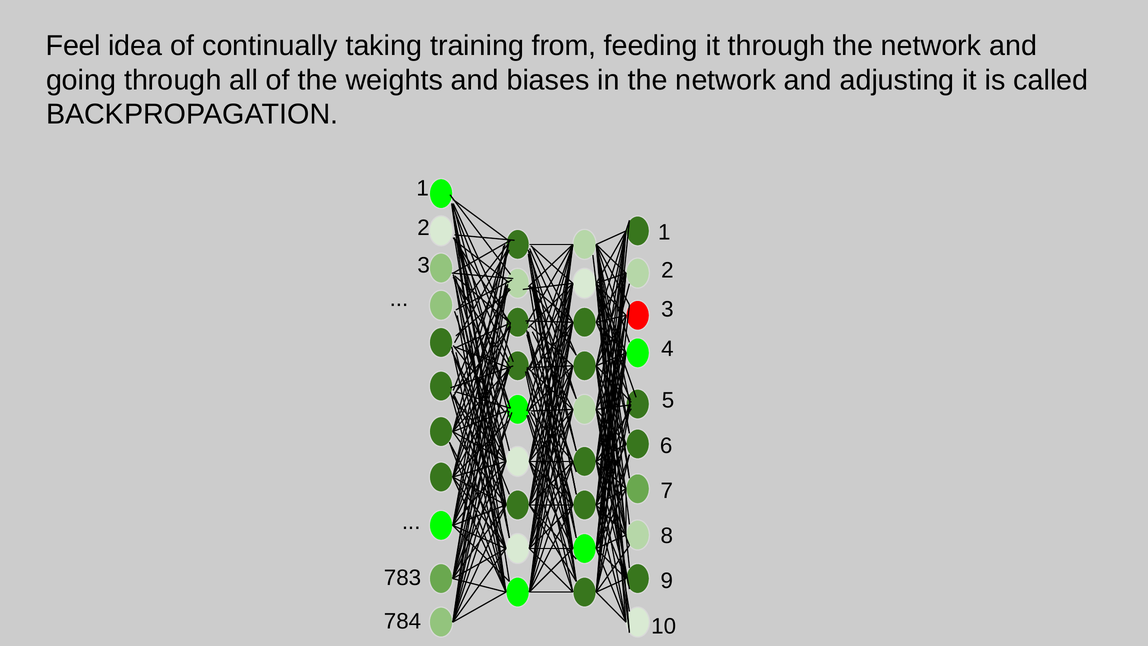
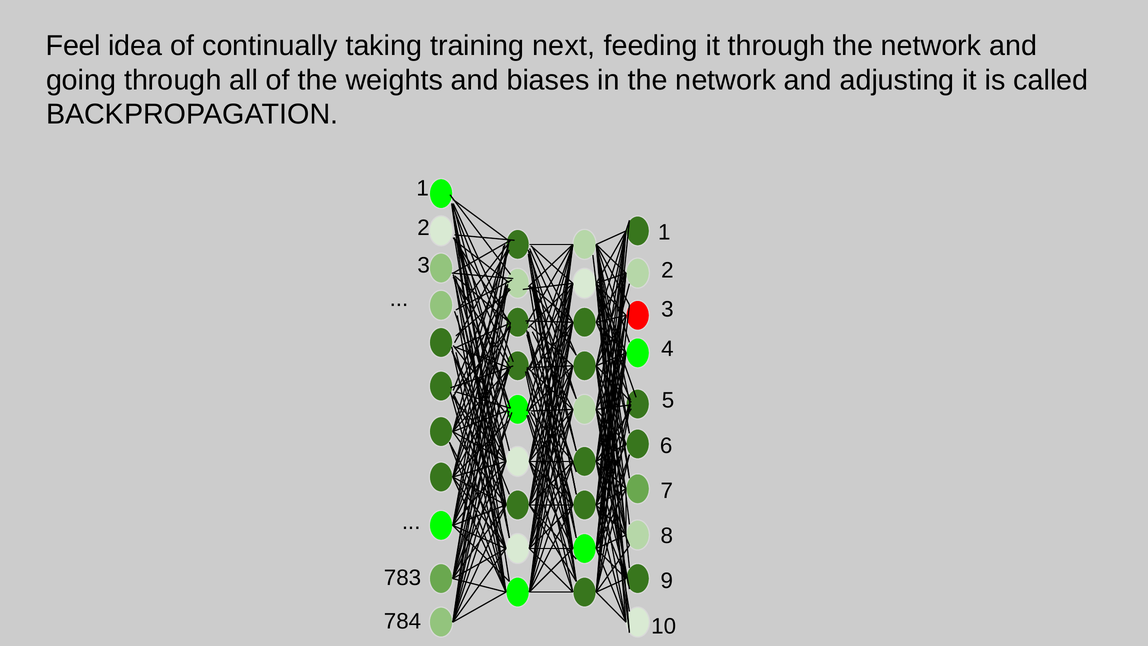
from: from -> next (564, 46)
